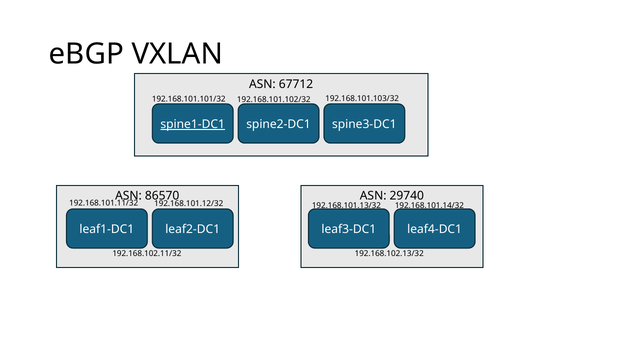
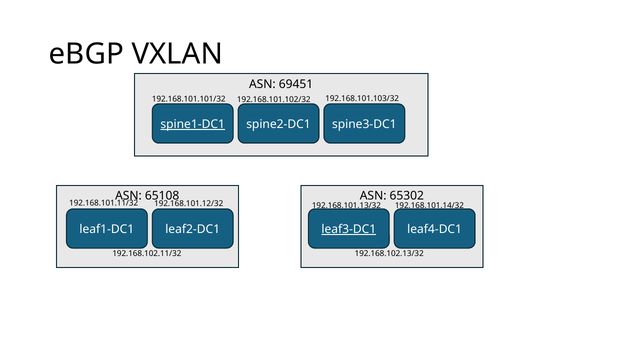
67712: 67712 -> 69451 (296, 84)
86570: 86570 -> 65108 (162, 196)
29740: 29740 -> 65302 (407, 196)
leaf3-DC1 underline: none -> present (349, 229)
